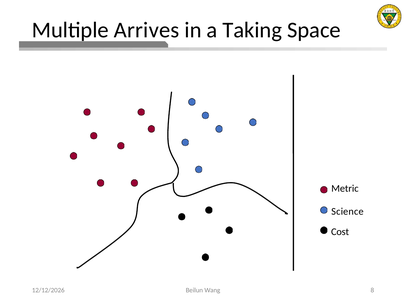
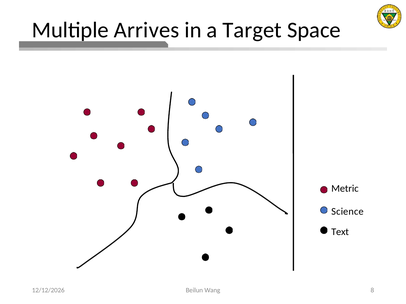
Taking: Taking -> Target (252, 30)
Cost: Cost -> Text (340, 232)
